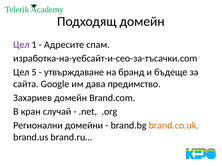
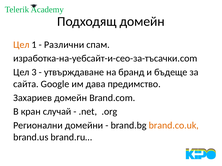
Цел colour: purple -> orange (21, 45)
Адресите: Адресите -> Различни (64, 45)
5: 5 -> 3 (34, 72)
